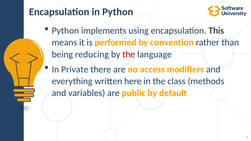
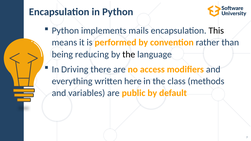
using: using -> mails (139, 31)
the colour: red -> black (129, 54)
Private: Private -> Driving (75, 69)
